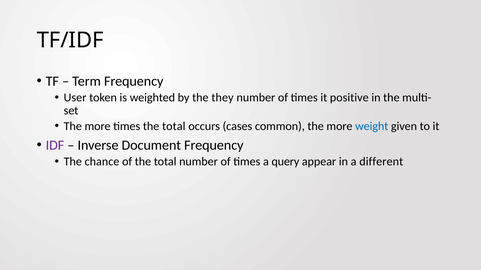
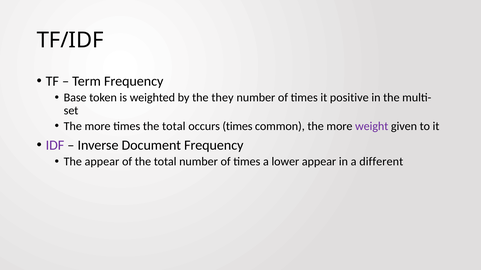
User: User -> Base (75, 98)
occurs cases: cases -> times (237, 126)
weight colour: blue -> purple (372, 126)
The chance: chance -> appear (102, 162)
query: query -> lower (285, 162)
